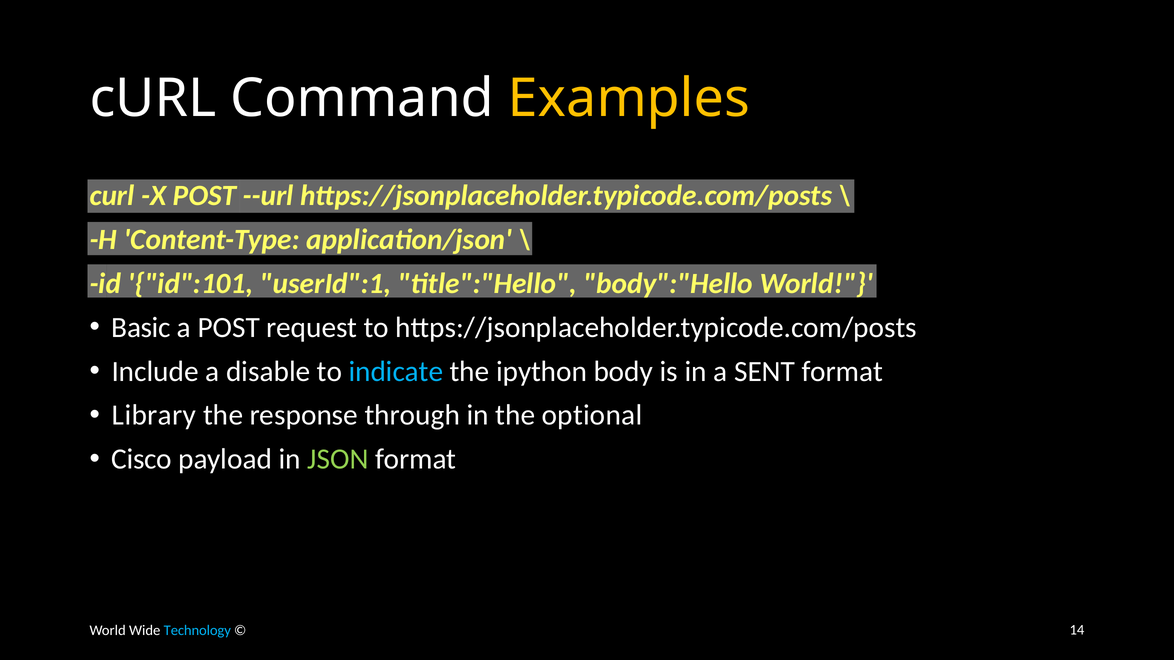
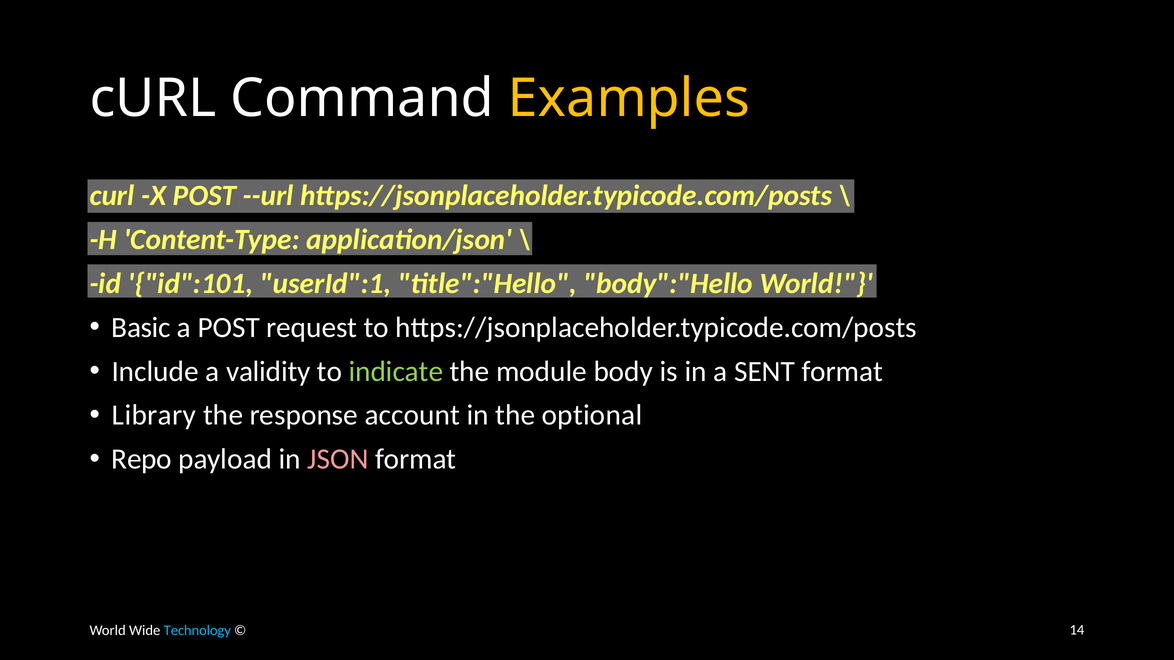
disable: disable -> validity (268, 372)
indicate colour: light blue -> light green (396, 372)
ipython: ipython -> module (541, 372)
through: through -> account (412, 415)
Cisco: Cisco -> Repo (142, 459)
JSON colour: light green -> pink (338, 459)
